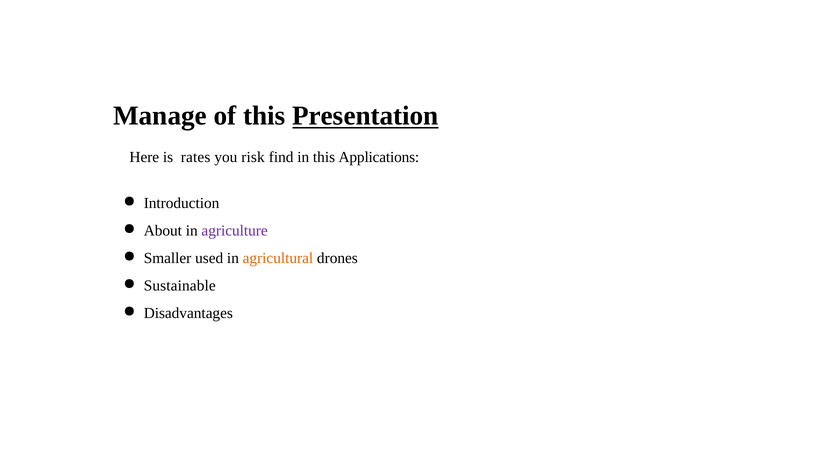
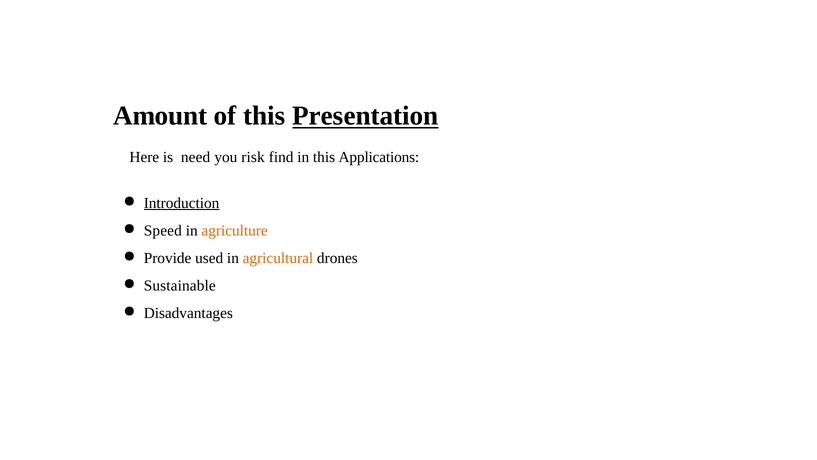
Manage: Manage -> Amount (160, 116)
rates: rates -> need (196, 157)
Introduction underline: none -> present (182, 203)
About: About -> Speed (163, 230)
agriculture colour: purple -> orange (235, 230)
Smaller: Smaller -> Provide (168, 258)
